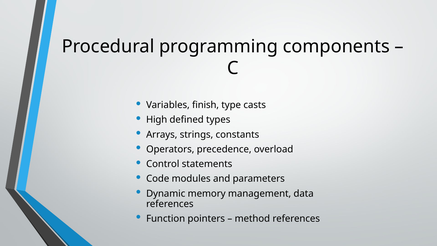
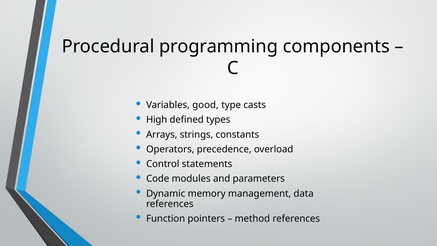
finish: finish -> good (205, 105)
